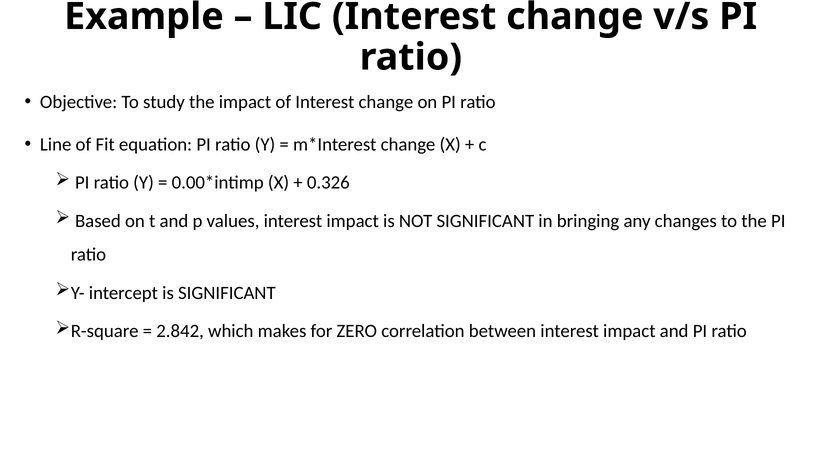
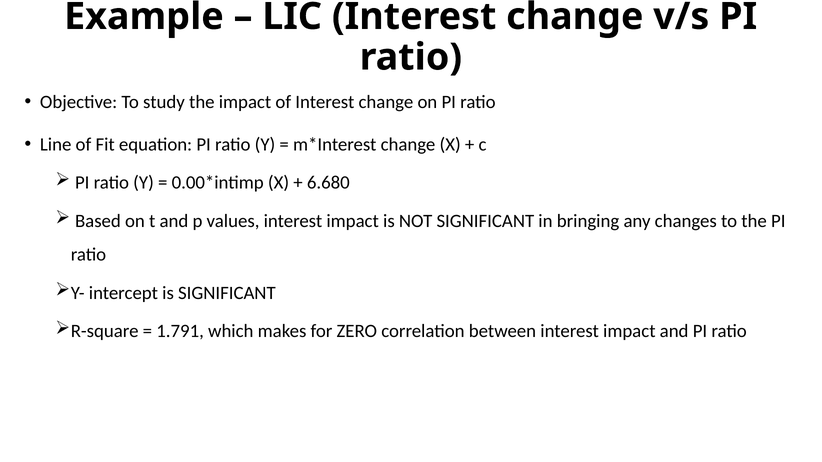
0.326: 0.326 -> 6.680 (328, 183)
2.842: 2.842 -> 1.791 (180, 331)
